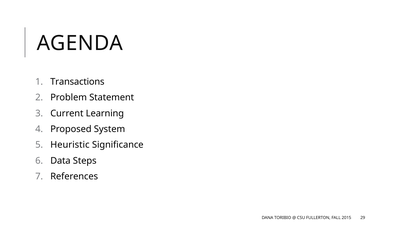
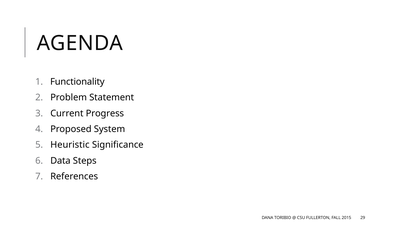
Transactions: Transactions -> Functionality (77, 82)
Learning: Learning -> Progress (105, 113)
